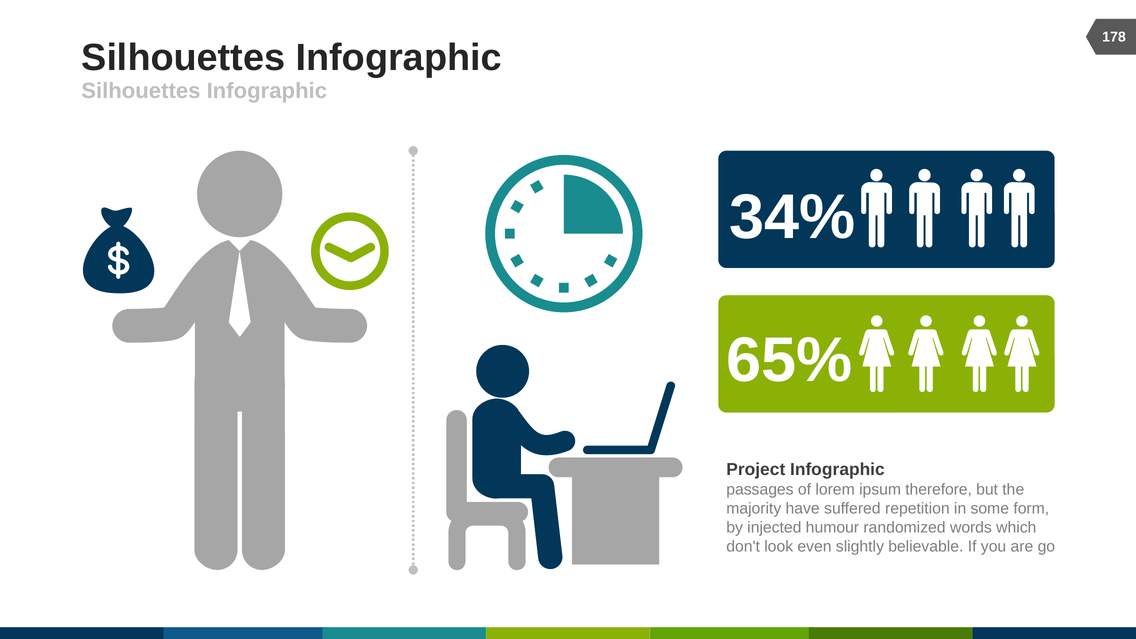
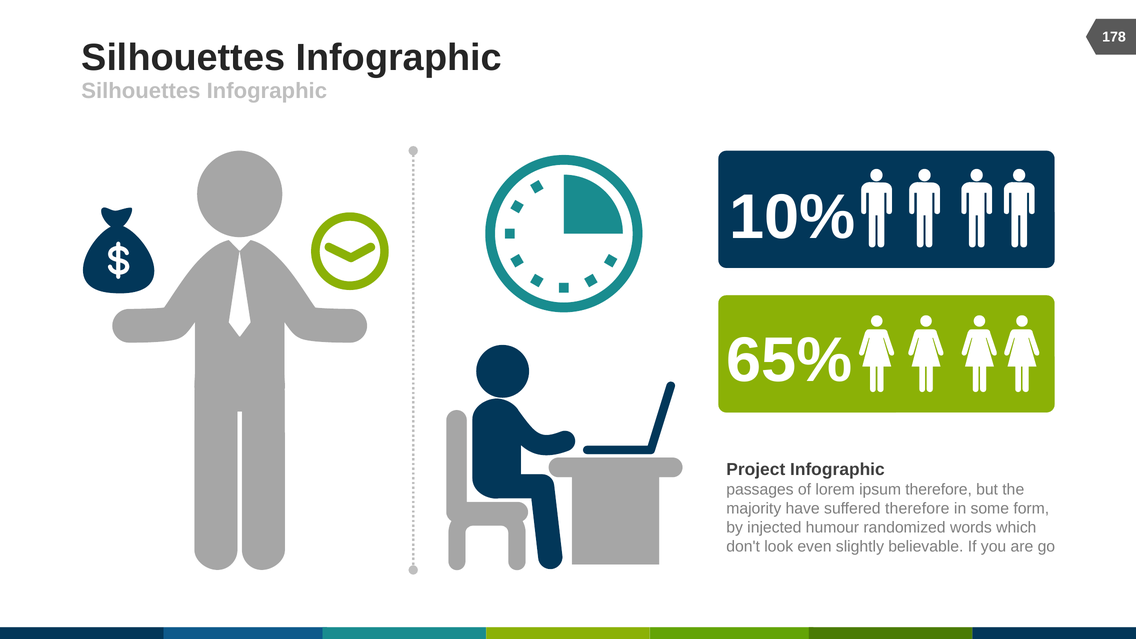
34%: 34% -> 10% (792, 217)
suffered repetition: repetition -> therefore (917, 508)
